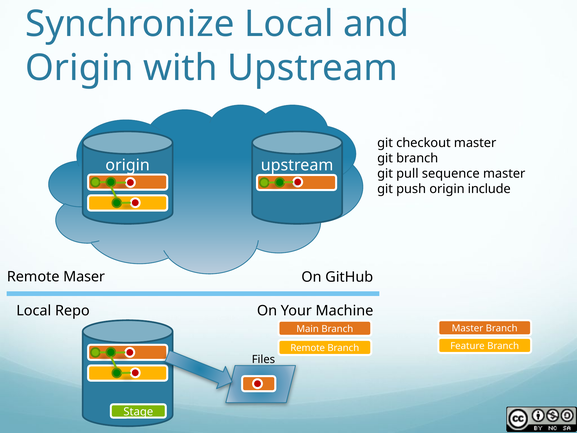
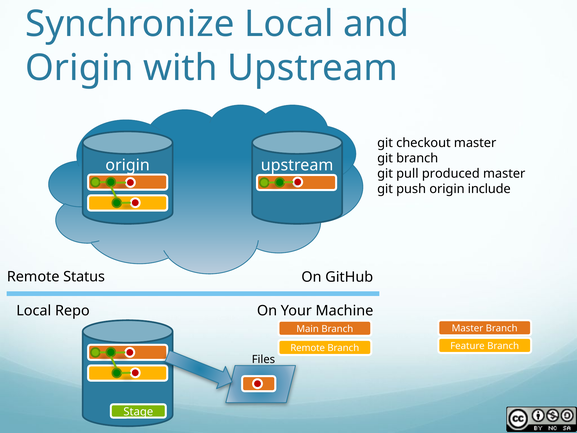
sequence: sequence -> produced (451, 174)
Maser: Maser -> Status (84, 276)
